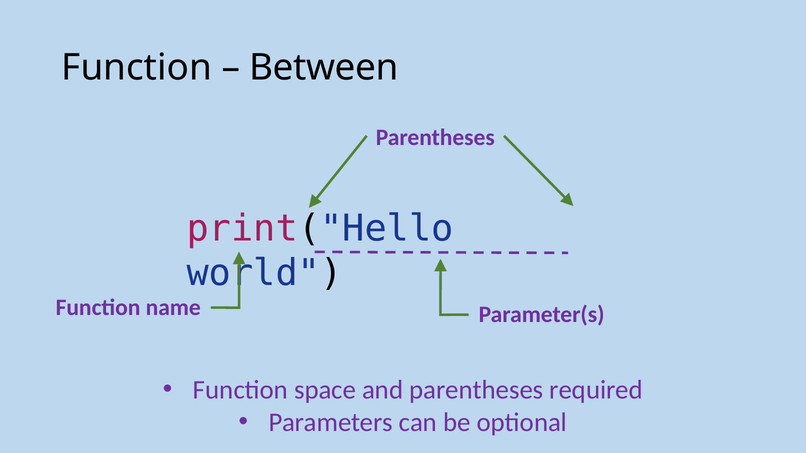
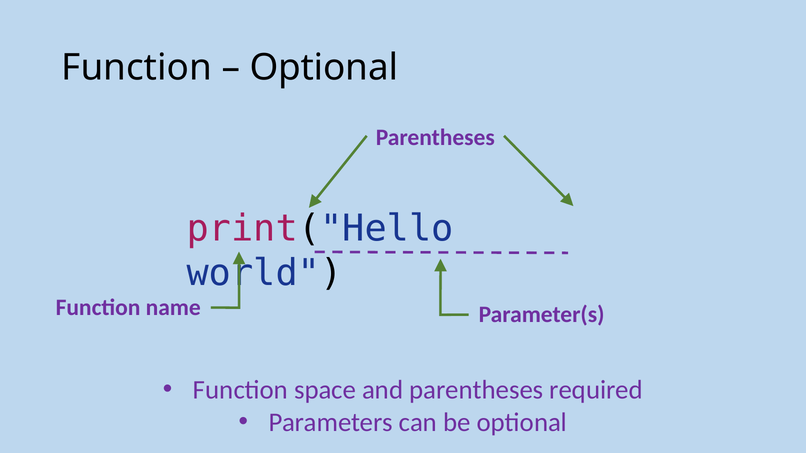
Between: Between -> Optional (324, 68)
